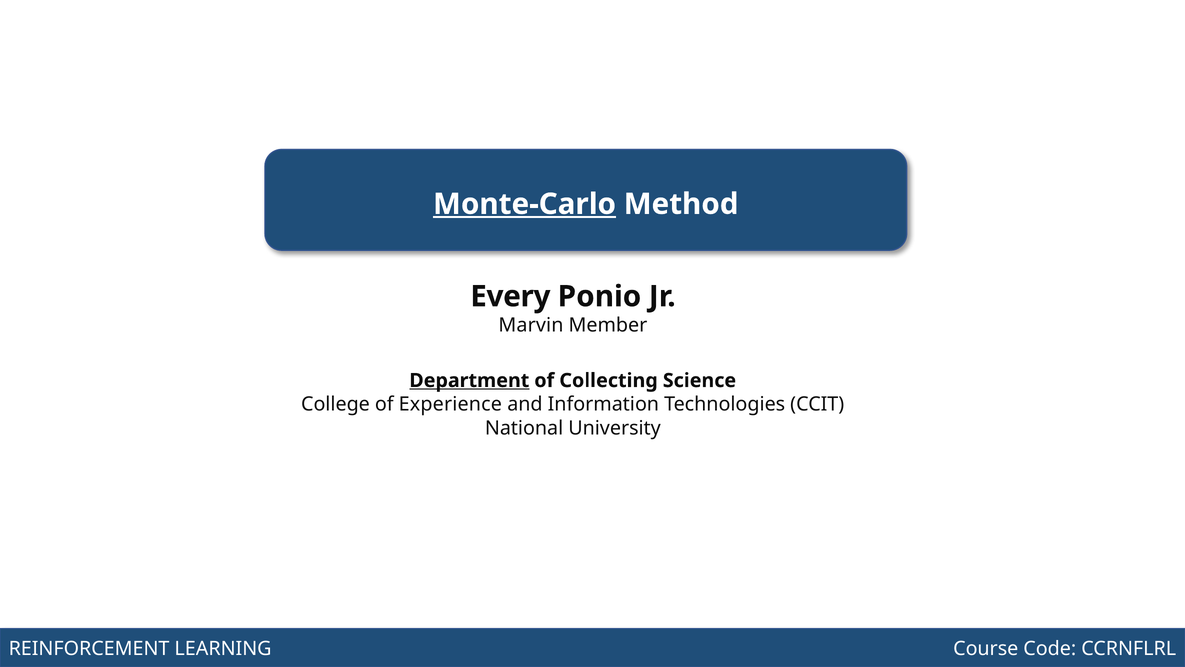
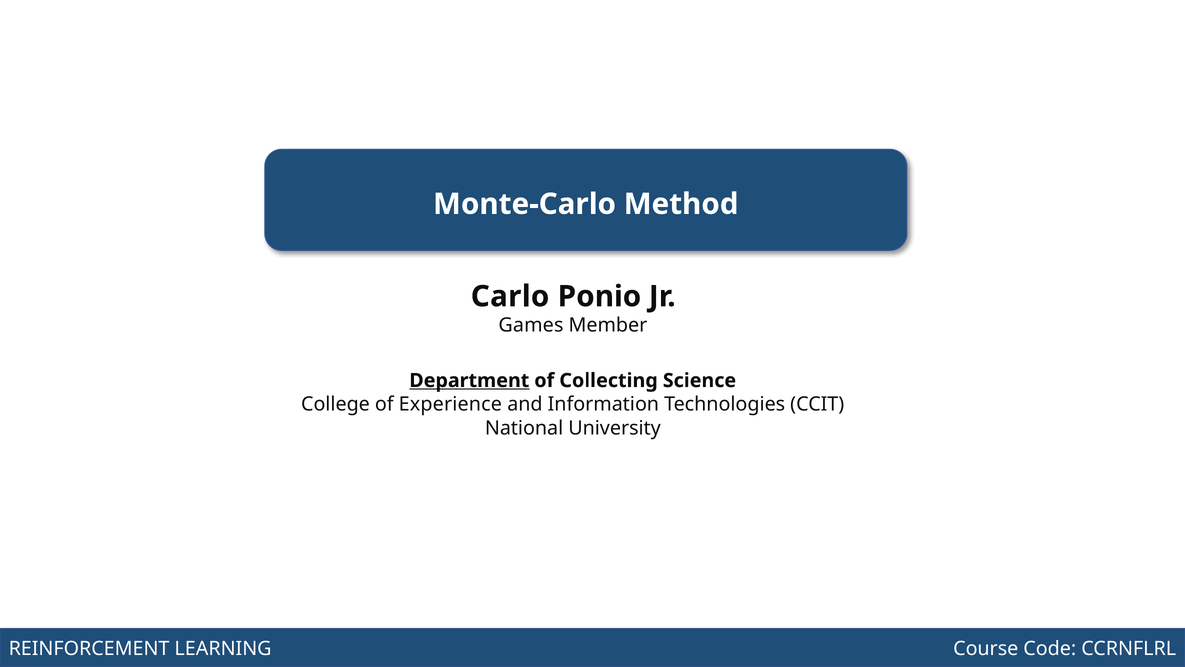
Monte-Carlo underline: present -> none (524, 204)
Every: Every -> Carlo (510, 296)
Marvin: Marvin -> Games (531, 325)
